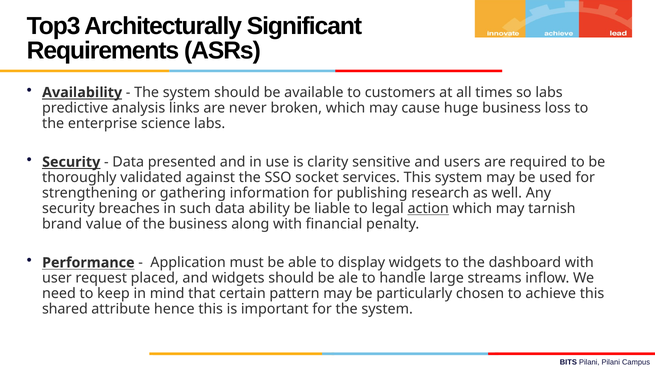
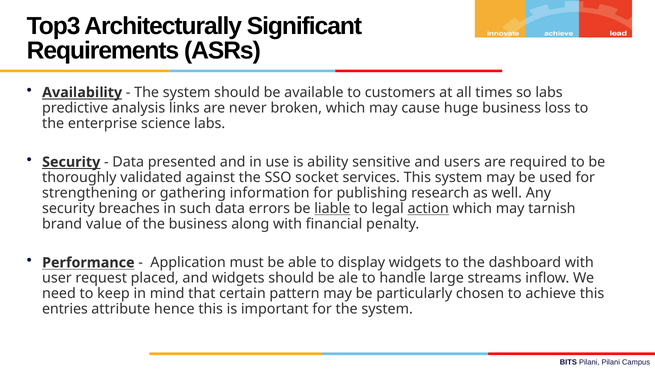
clarity: clarity -> ability (328, 162)
ability: ability -> errors (269, 208)
liable underline: none -> present (332, 208)
shared: shared -> entries (65, 309)
